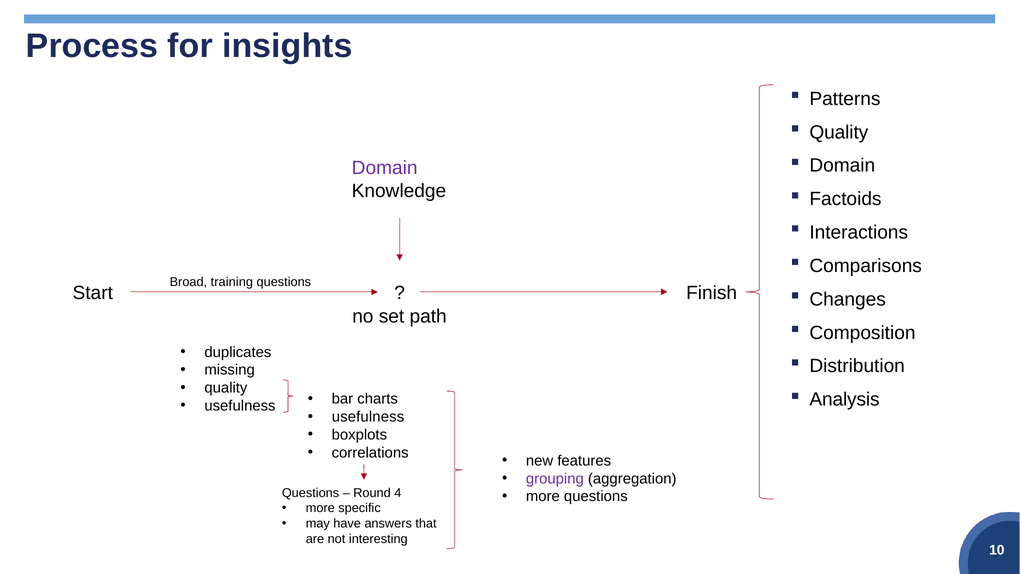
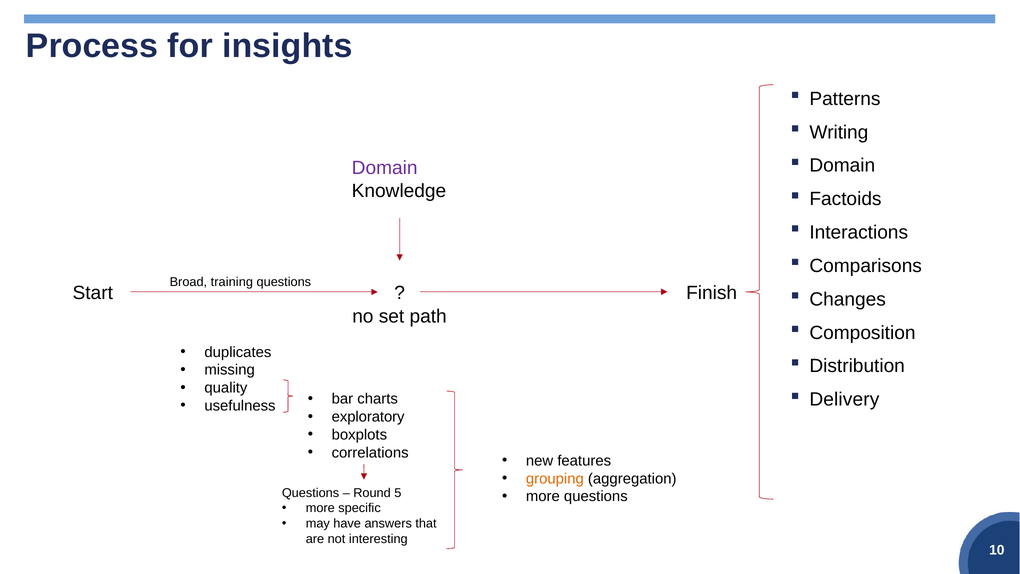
Quality: Quality -> Writing (839, 132)
Analysis: Analysis -> Delivery (844, 399)
usefulness: usefulness -> exploratory (368, 417)
grouping colour: purple -> orange (555, 478)
4: 4 -> 5 (398, 493)
